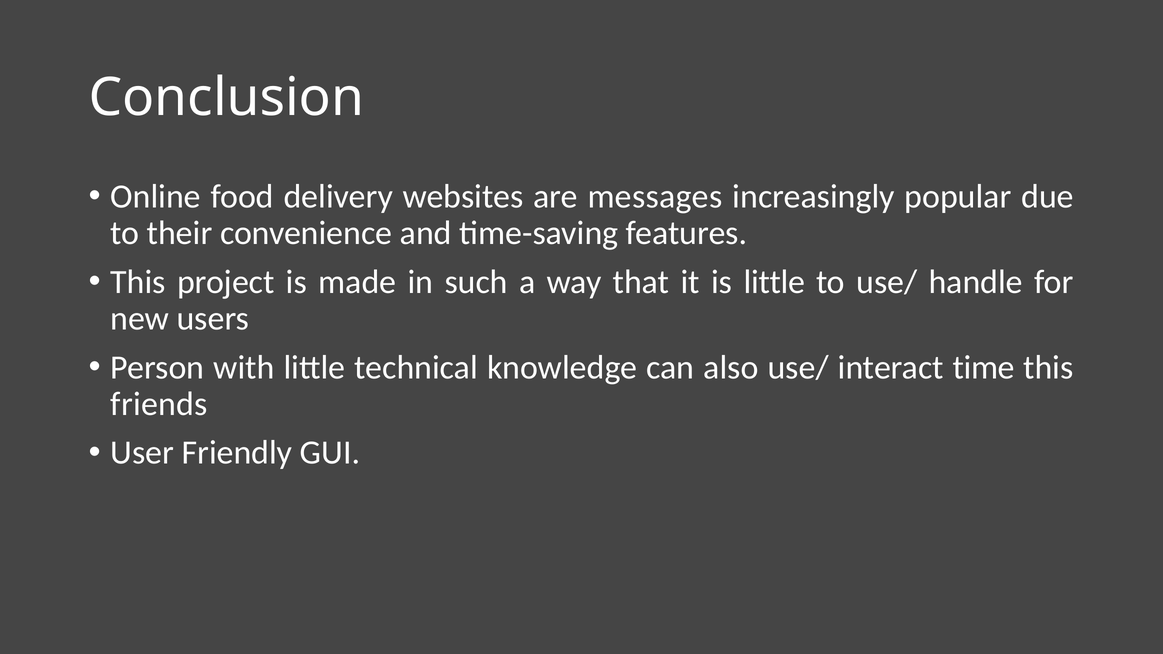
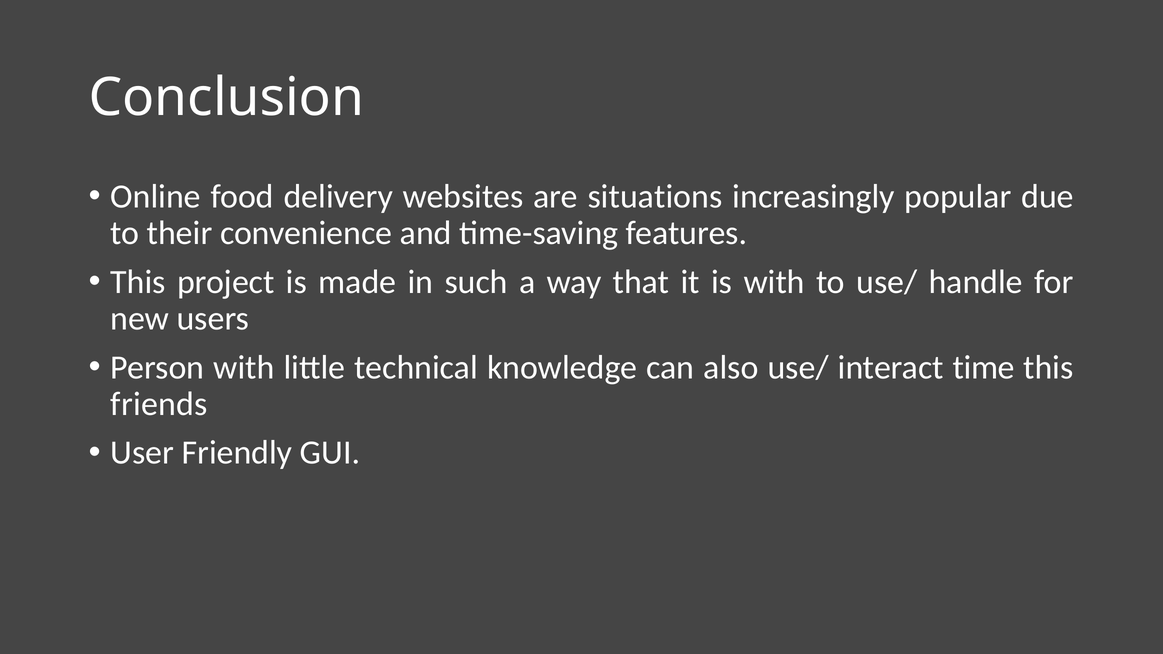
messages: messages -> situations (655, 197)
is little: little -> with (774, 282)
